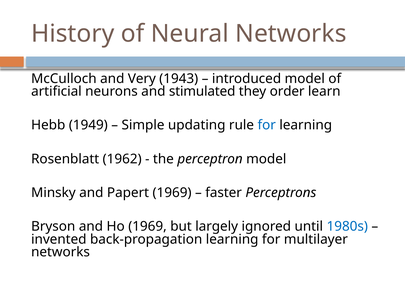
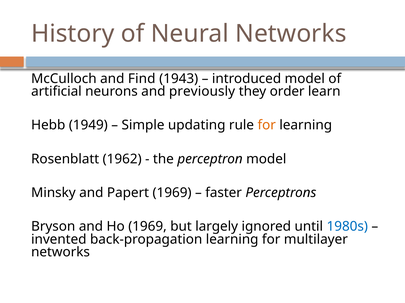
Very: Very -> Find (142, 79)
stimulated: stimulated -> previously (202, 92)
for colour: blue -> orange (267, 126)
